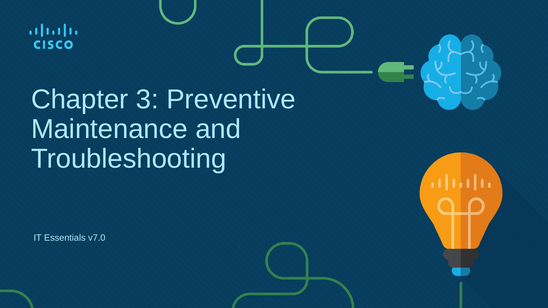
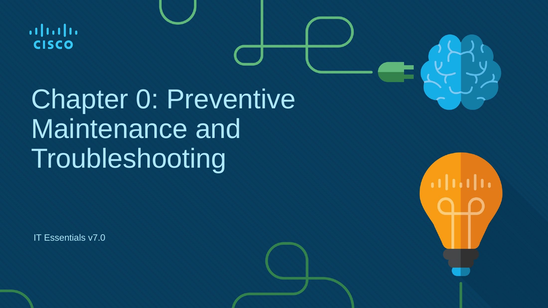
3: 3 -> 0 (147, 100)
